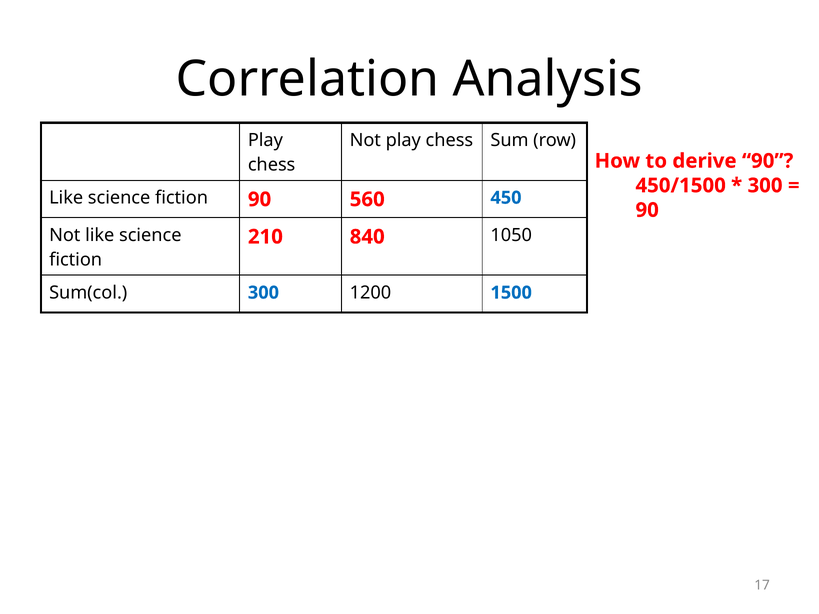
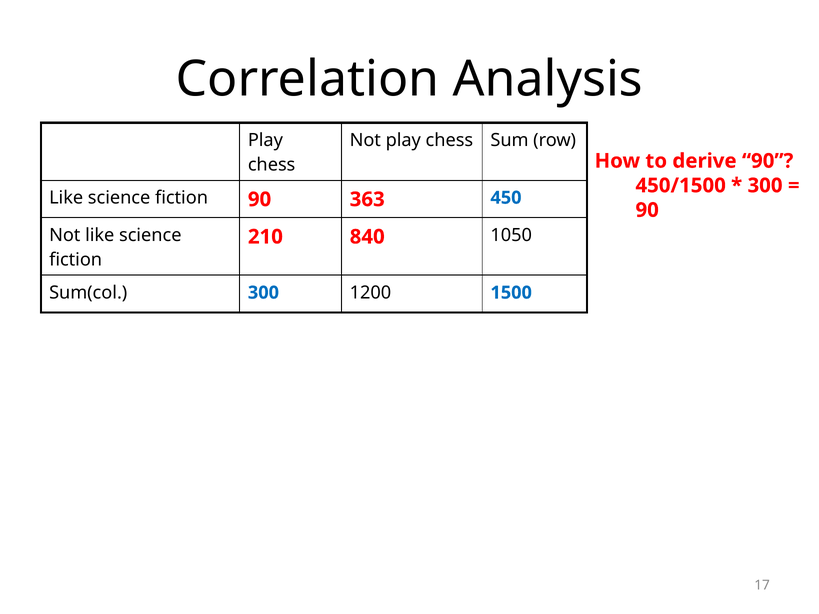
560: 560 -> 363 (367, 200)
